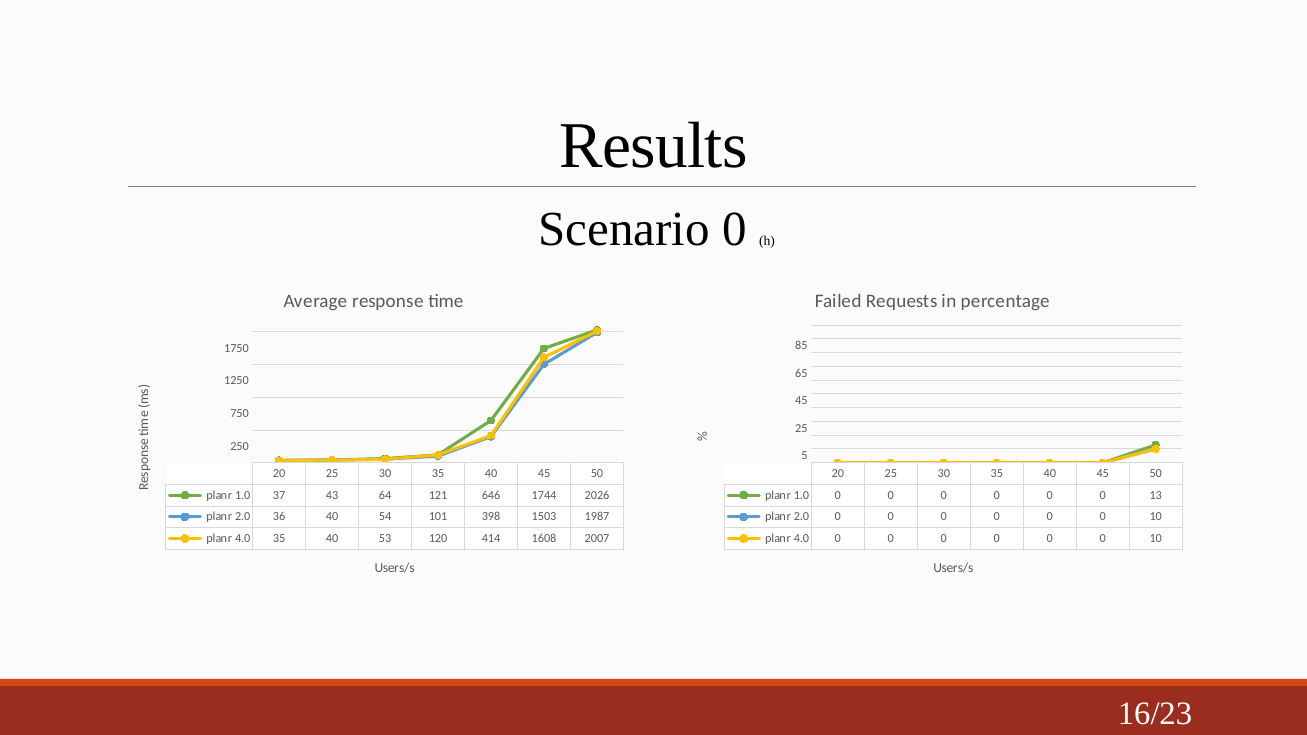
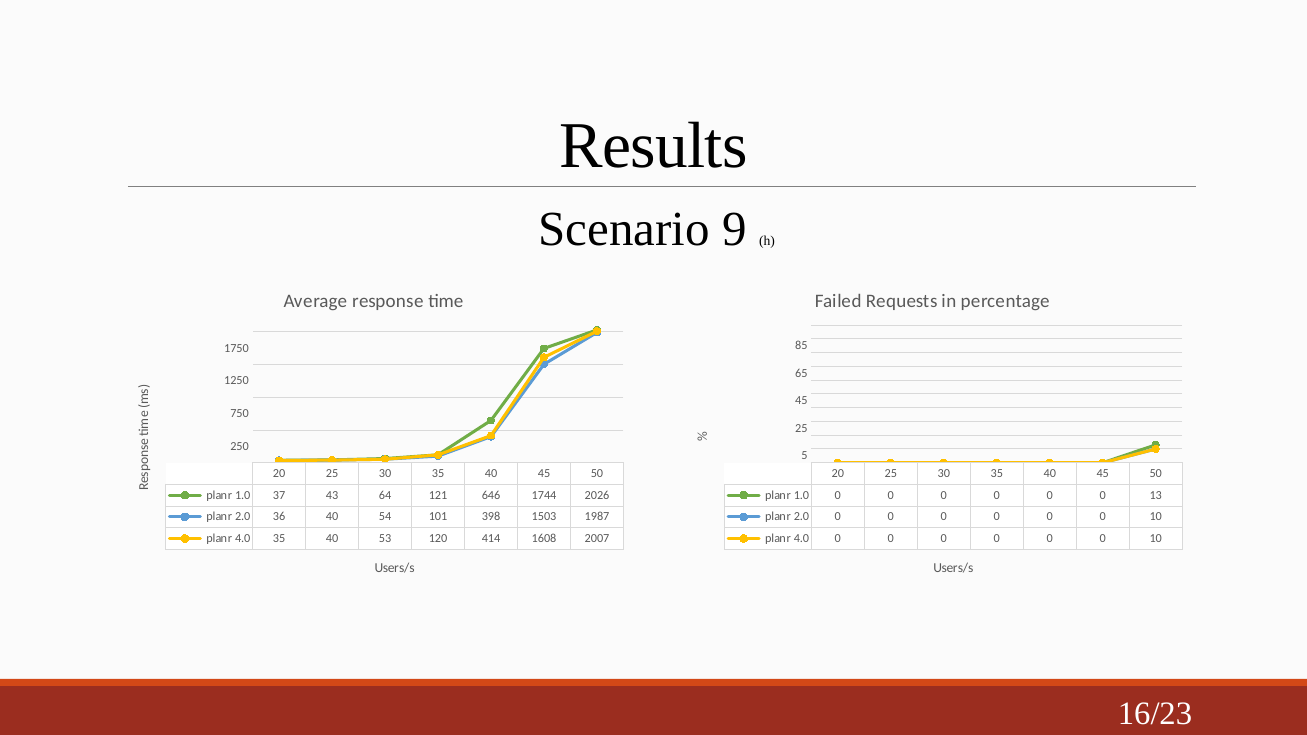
Scenario 0: 0 -> 9 (735, 229)
